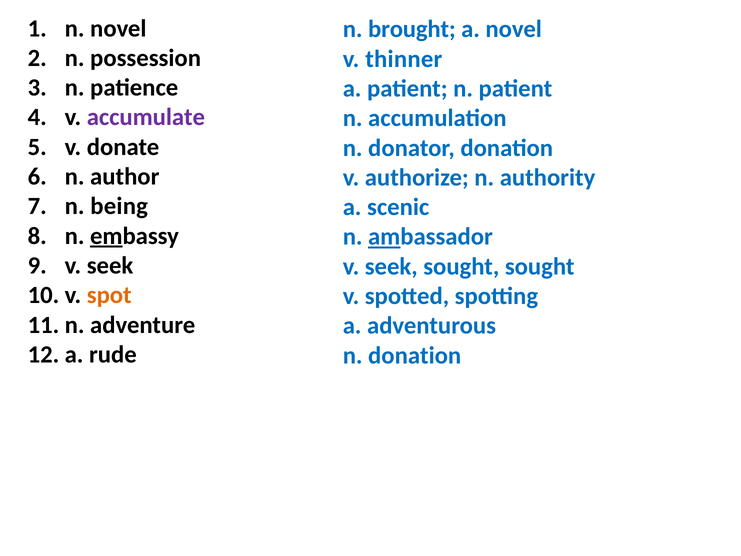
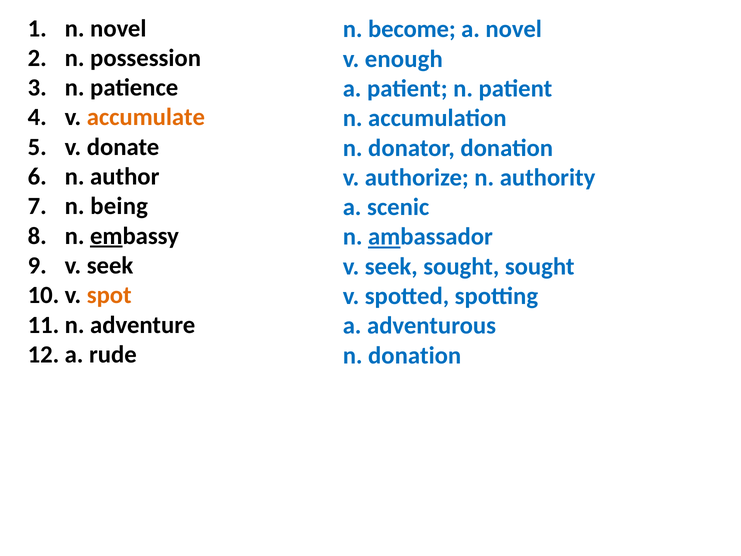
brought: brought -> become (412, 29)
thinner: thinner -> enough (404, 59)
accumulate colour: purple -> orange (146, 117)
